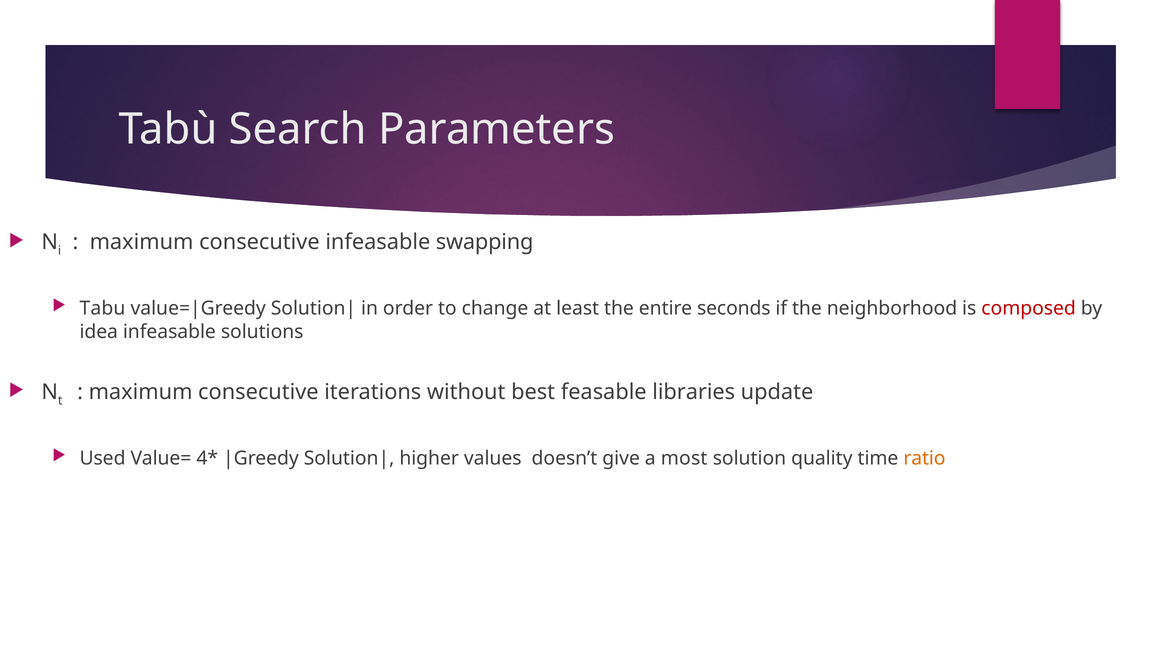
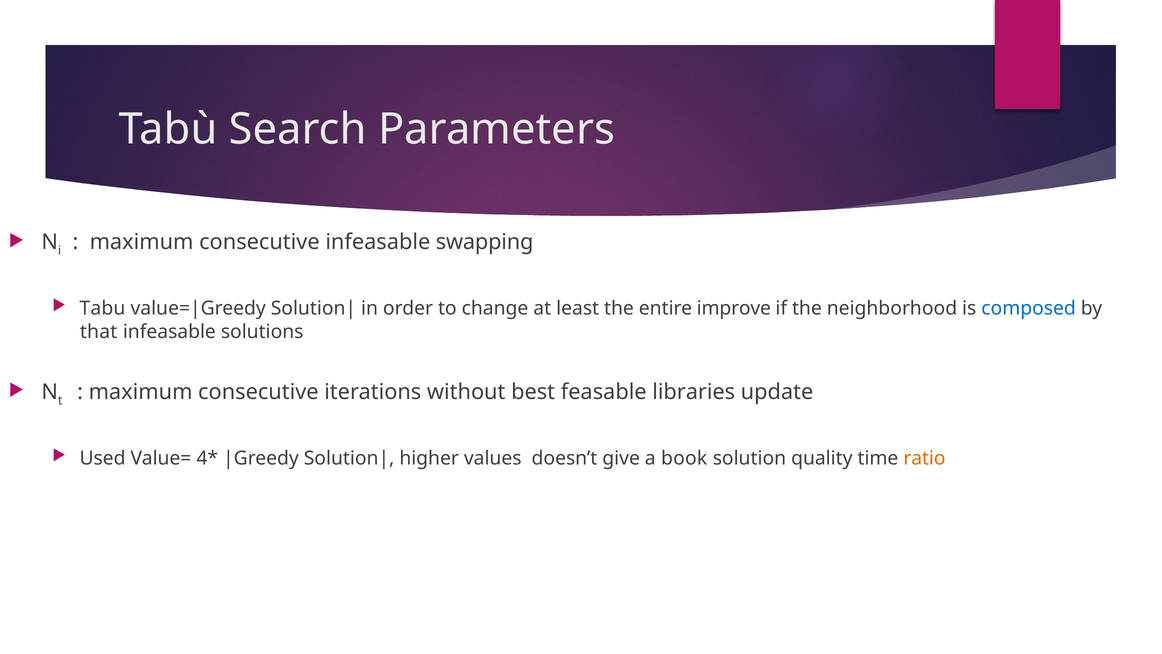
seconds: seconds -> improve (734, 308)
composed colour: red -> blue (1029, 308)
idea: idea -> that (99, 332)
most: most -> book (684, 458)
